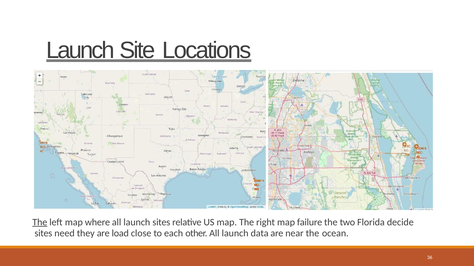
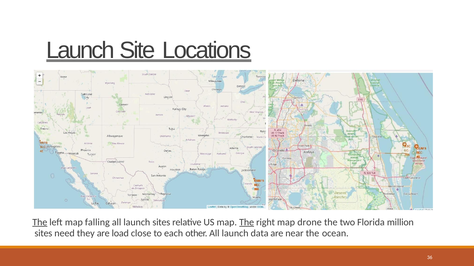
where: where -> falling (97, 223)
The underline: none -> present (247, 223)
failure: failure -> drone (310, 223)
decide: decide -> million (400, 223)
